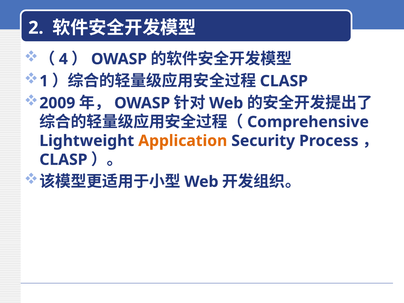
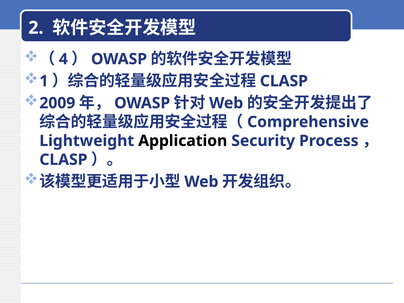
Application colour: orange -> black (183, 141)
